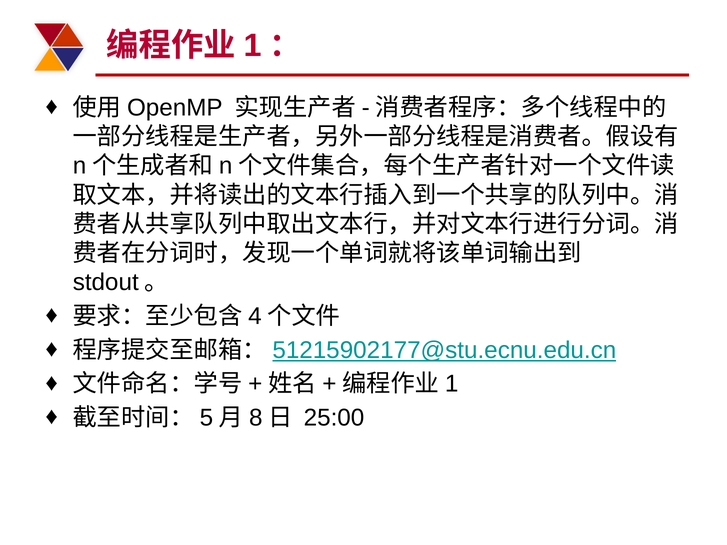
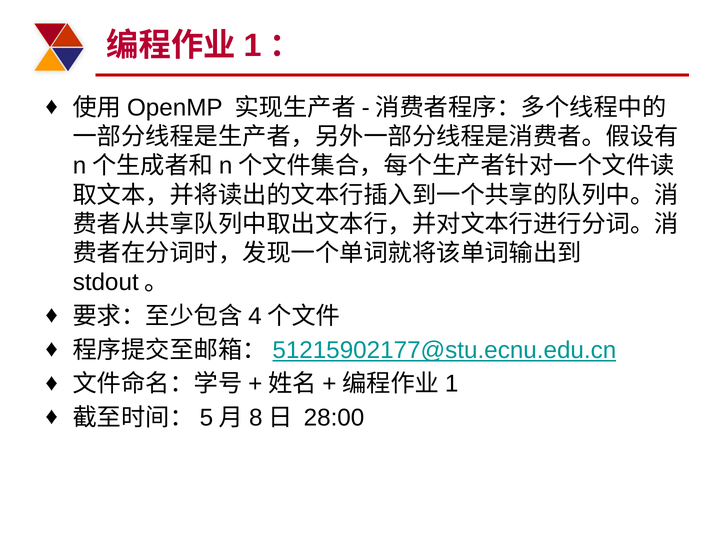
25:00: 25:00 -> 28:00 (334, 418)
